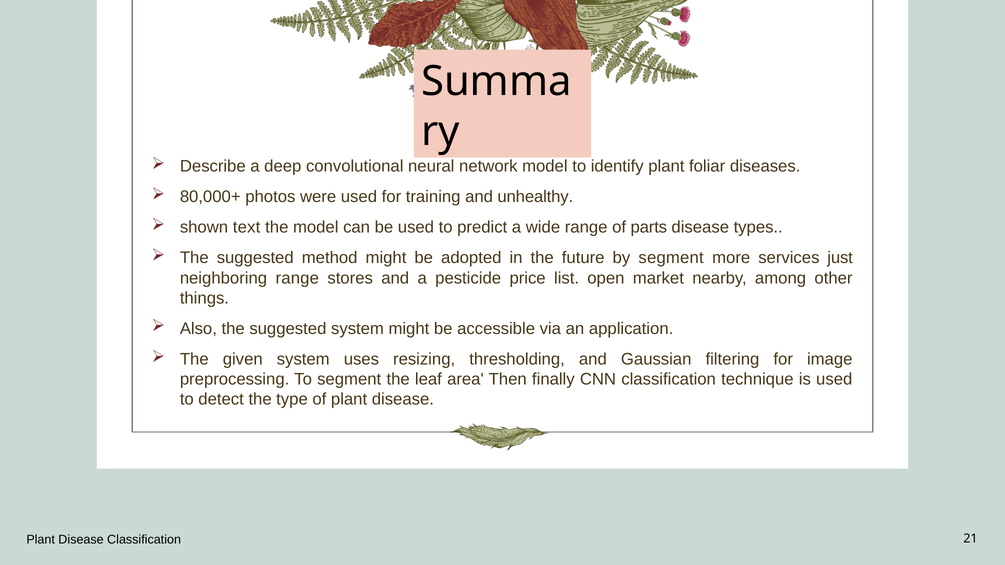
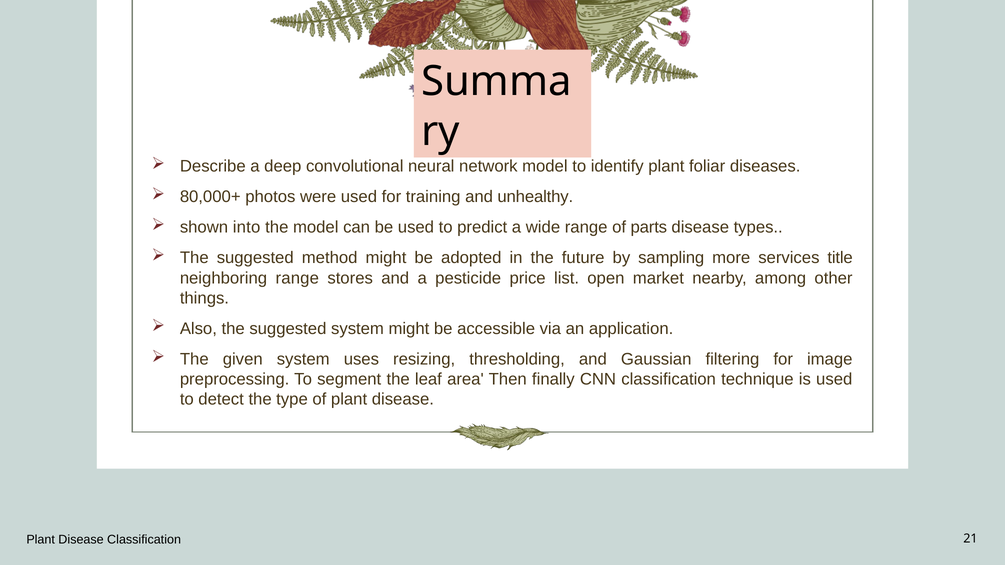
text: text -> into (247, 227)
by segment: segment -> sampling (671, 258)
just: just -> title (840, 258)
